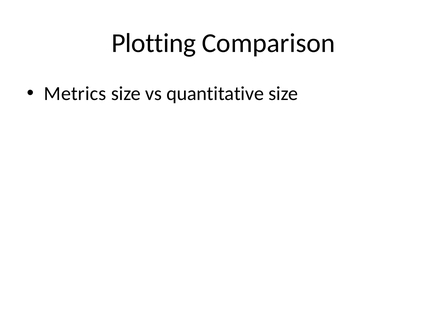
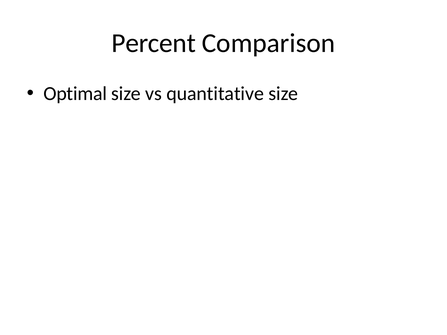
Plotting: Plotting -> Percent (154, 43)
Metrics: Metrics -> Optimal (75, 94)
